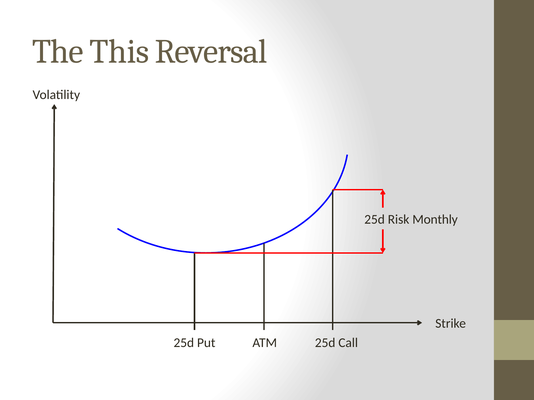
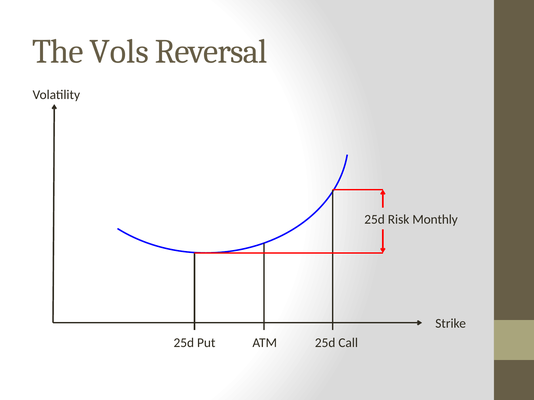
This: This -> Vols (119, 52)
